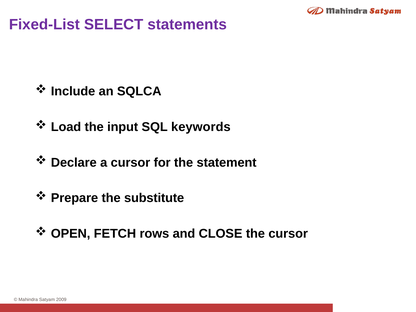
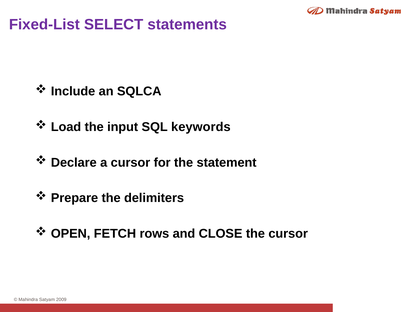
substitute: substitute -> delimiters (154, 198)
